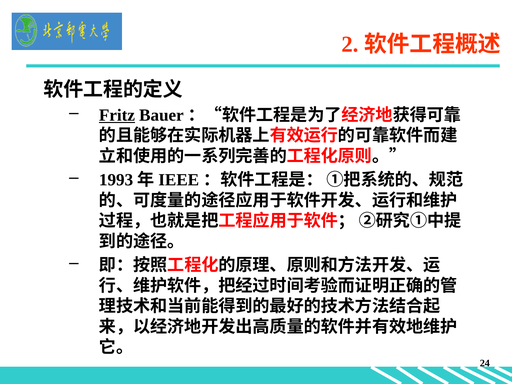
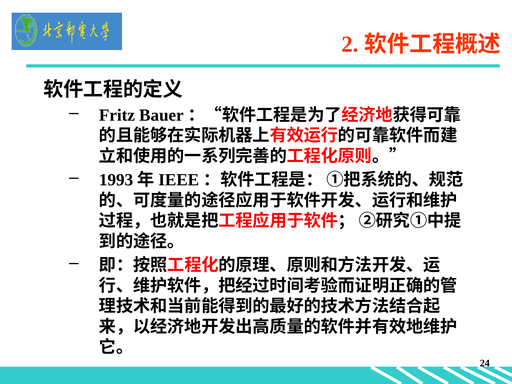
Fritz underline: present -> none (117, 115)
